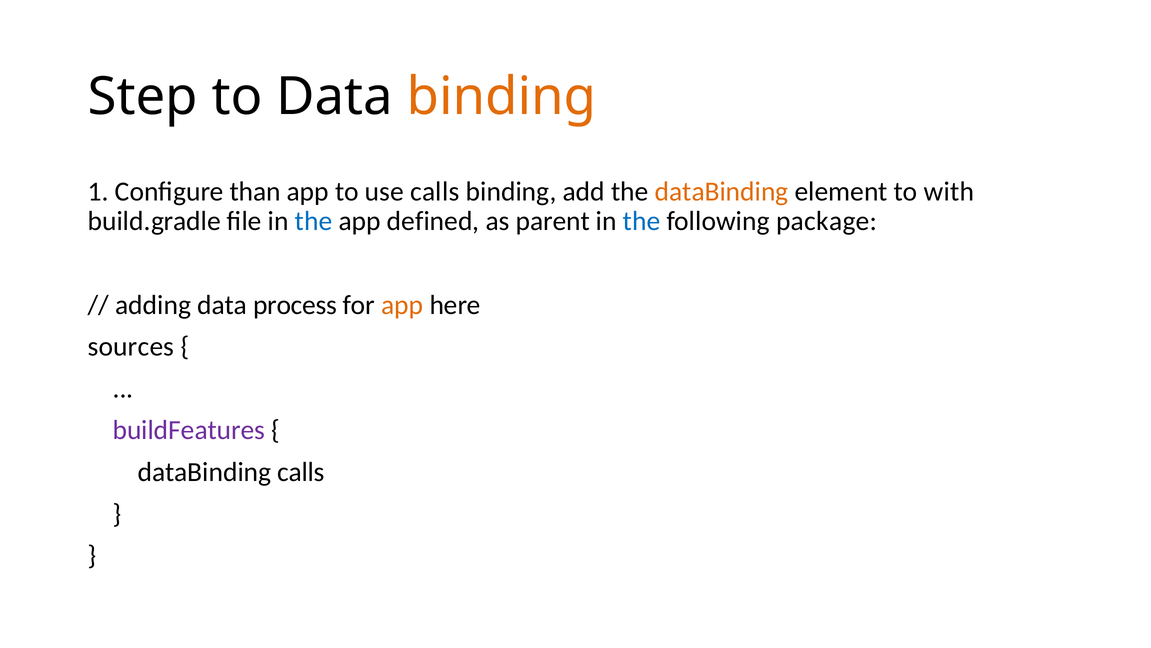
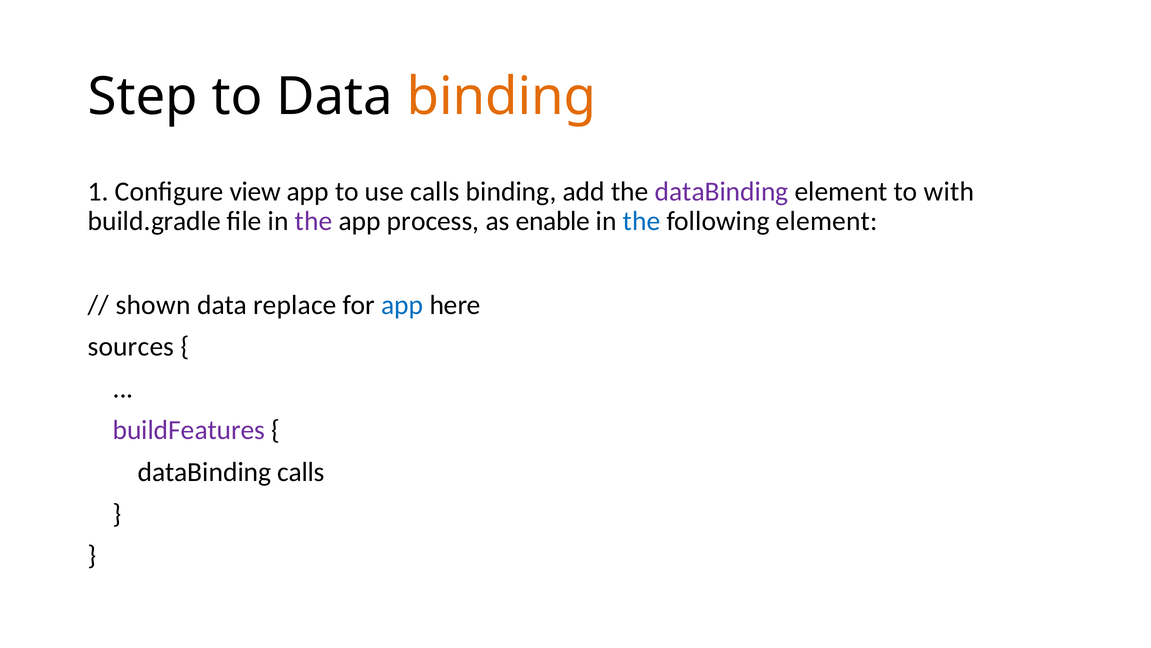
than: than -> view (255, 191)
dataBinding colour: orange -> purple (722, 191)
the colour: blue -> purple (314, 221)
defined: defined -> process (433, 221)
parent: parent -> enable (553, 221)
following package: package -> element (827, 221)
adding: adding -> shown (153, 305)
process: process -> replace (295, 305)
app colour: orange -> blue (402, 305)
